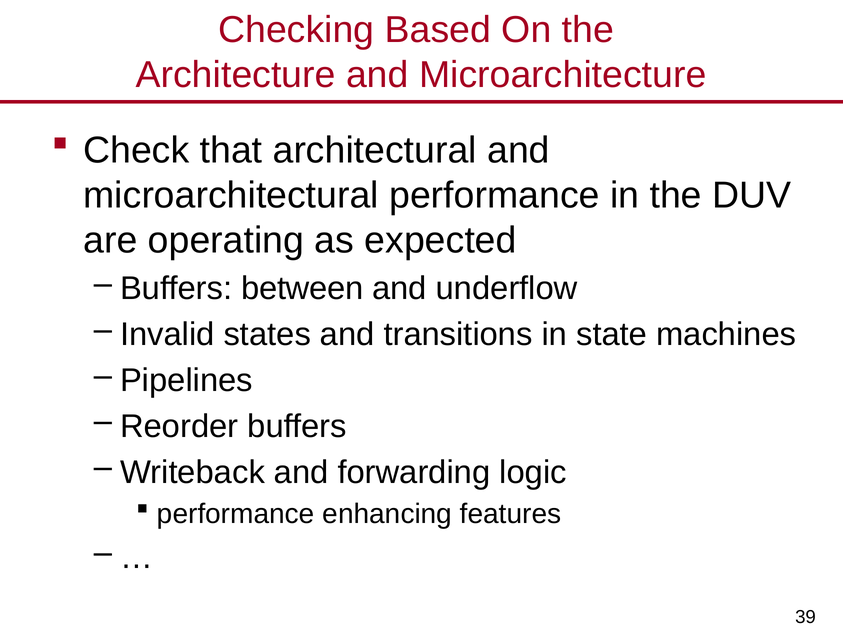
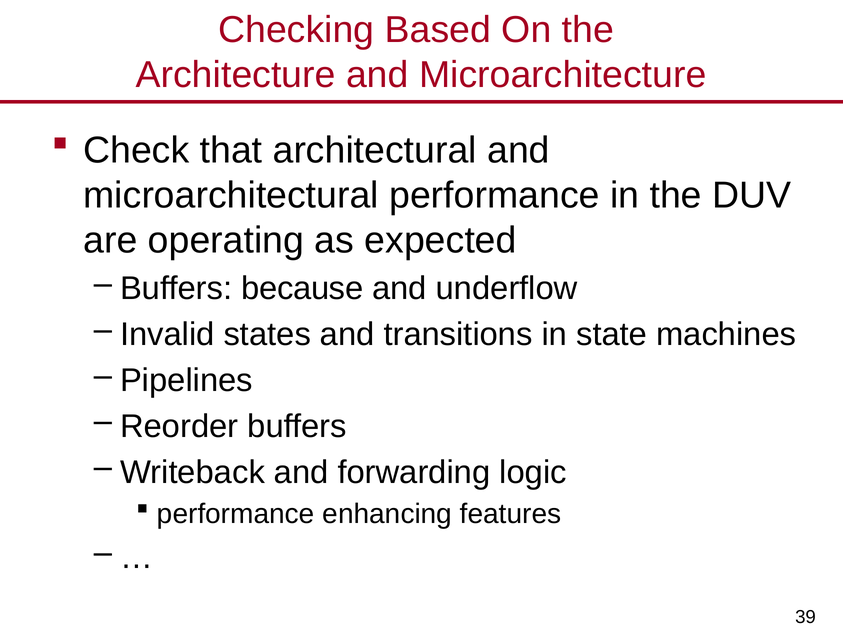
between: between -> because (302, 289)
